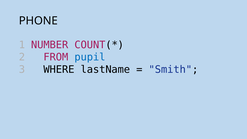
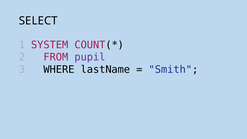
PHONE: PHONE -> SELECT (38, 21)
NUMBER: NUMBER -> SYSTEM (50, 45)
pupil colour: blue -> purple (90, 57)
